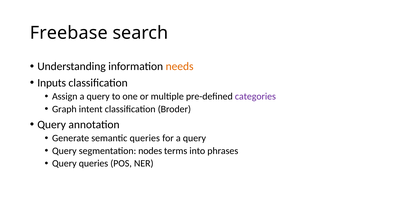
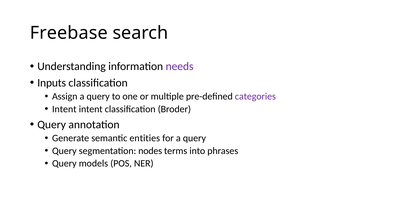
needs colour: orange -> purple (180, 66)
Graph: Graph -> Intent (64, 109)
semantic queries: queries -> entities (145, 138)
Query queries: queries -> models (93, 164)
